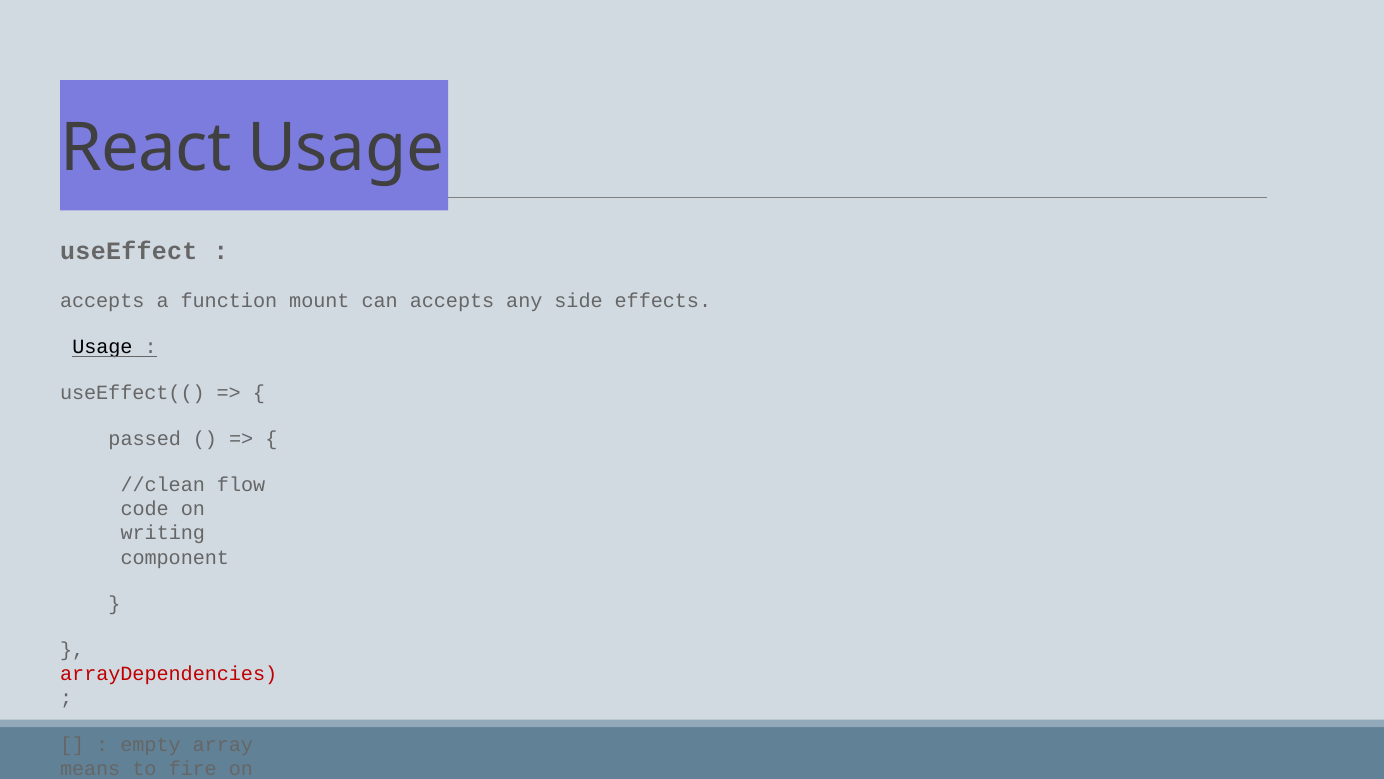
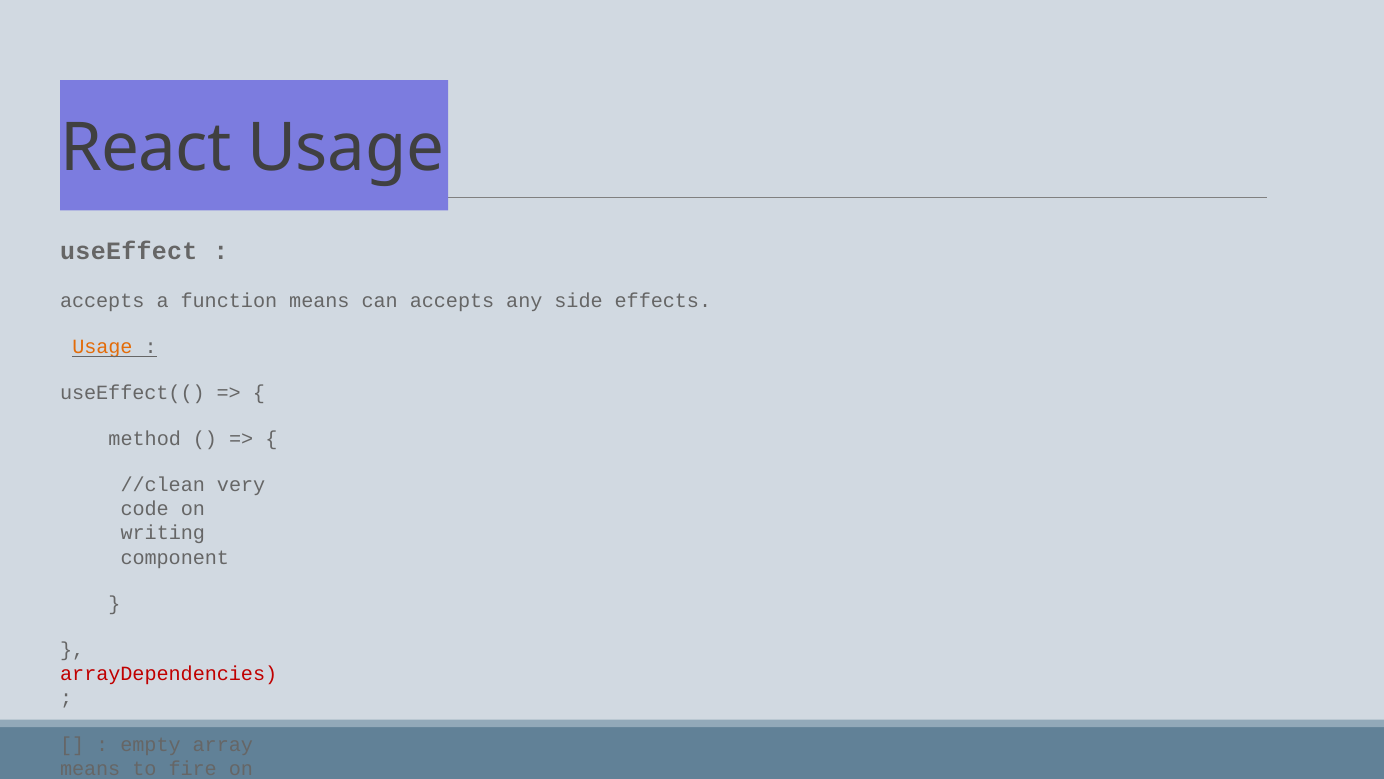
function mount: mount -> means (319, 300)
Usage colour: black -> orange (102, 346)
passed: passed -> method (145, 438)
flow: flow -> very (241, 484)
